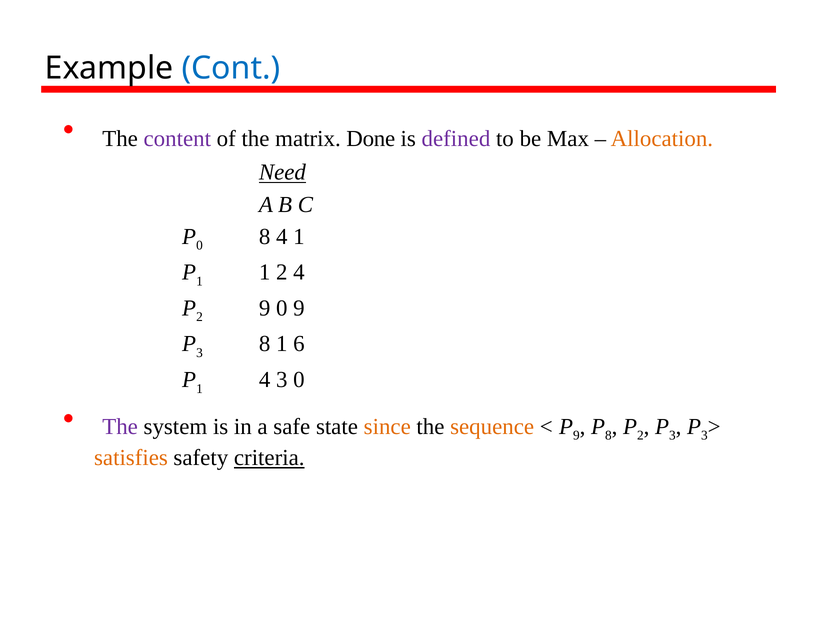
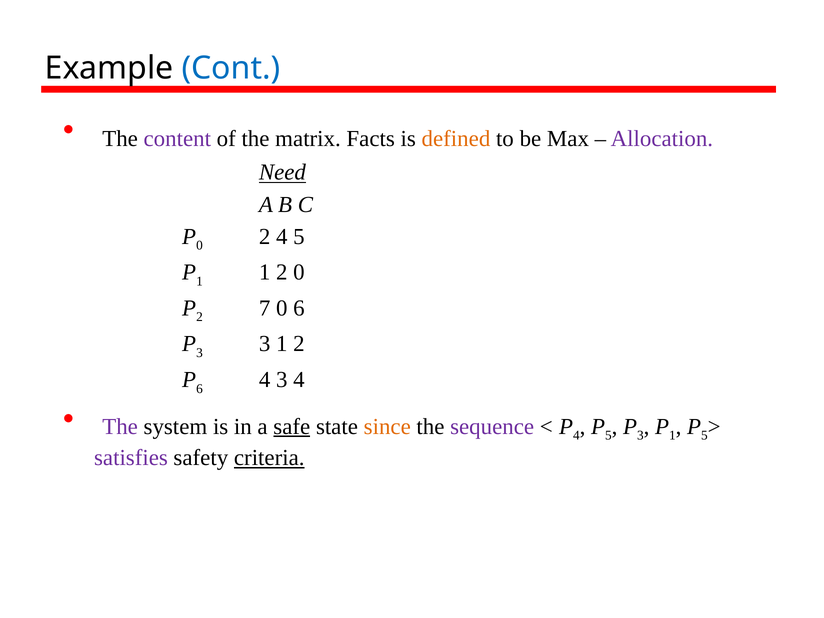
Done: Done -> Facts (371, 138)
defined colour: purple -> orange (456, 138)
Allocation colour: orange -> purple (662, 138)
0 8: 8 -> 2 (265, 236)
4 1: 1 -> 5 (299, 236)
2 4: 4 -> 0 (299, 272)
2 9: 9 -> 7 (265, 308)
0 9: 9 -> 6 (299, 308)
3 8: 8 -> 3 (265, 344)
6: 6 -> 2 (299, 344)
1: 1 -> 6 (199, 389)
3 0: 0 -> 4 (299, 380)
safe underline: none -> present (292, 427)
sequence colour: orange -> purple (492, 427)
9: 9 -> 4 (576, 435)
8: 8 -> 5 (608, 435)
2: 2 -> 3 (640, 435)
3: 3 -> 1 (672, 435)
3: 3 -> 5 (704, 435)
satisfies colour: orange -> purple (131, 458)
